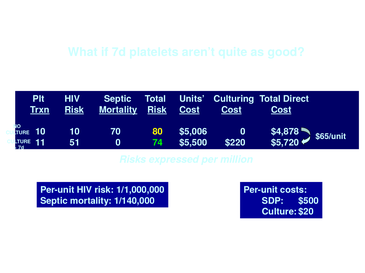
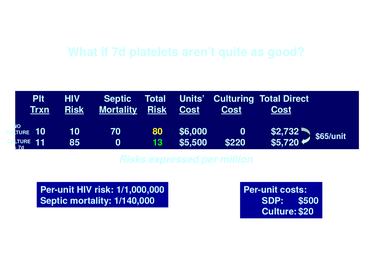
$5,006: $5,006 -> $6,000 (193, 132)
$4,878: $4,878 -> $2,732 (285, 132)
51: 51 -> 85 (75, 143)
74: 74 -> 13 (158, 143)
